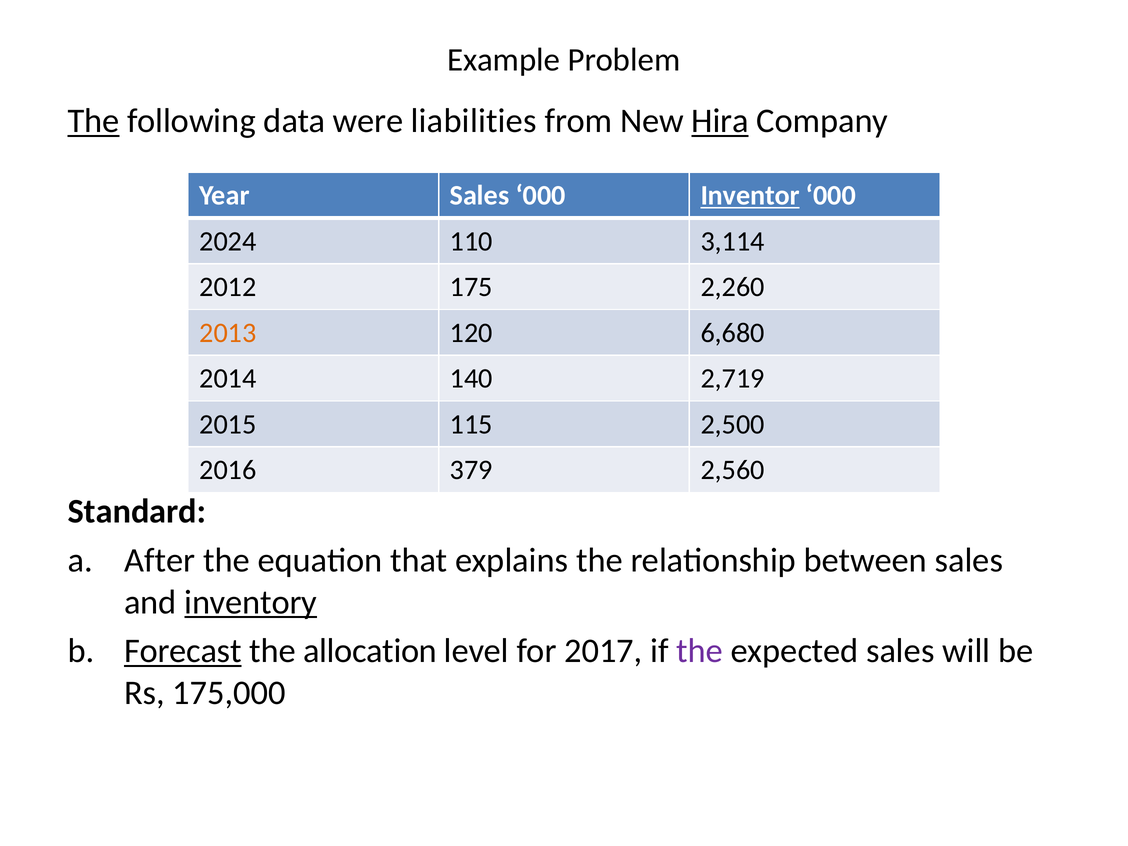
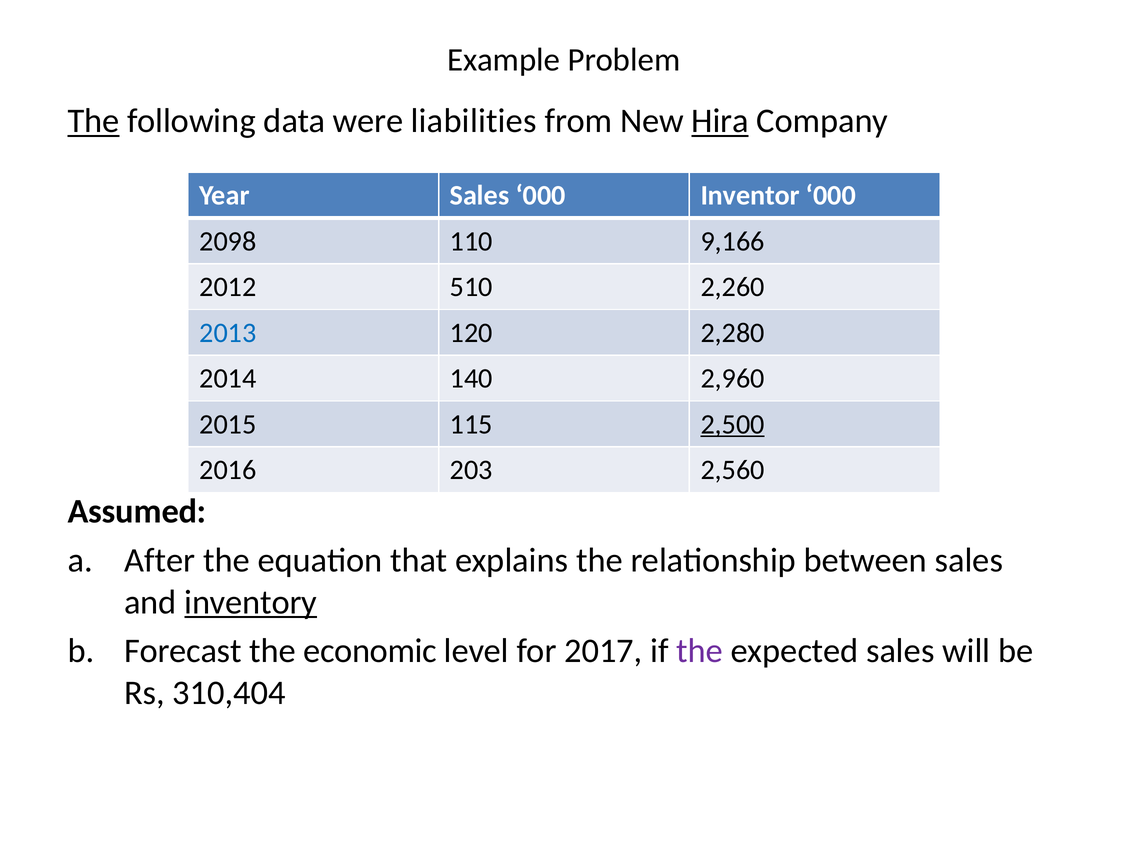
Inventor underline: present -> none (750, 196)
2024: 2024 -> 2098 (228, 241)
3,114: 3,114 -> 9,166 (733, 241)
175: 175 -> 510 (471, 287)
2013 colour: orange -> blue (228, 333)
6,680: 6,680 -> 2,280 (733, 333)
2,719: 2,719 -> 2,960 (733, 379)
2,500 underline: none -> present (733, 424)
379: 379 -> 203 (471, 470)
Standard: Standard -> Assumed (137, 511)
Forecast underline: present -> none (183, 651)
allocation: allocation -> economic (370, 651)
175,000: 175,000 -> 310,404 (229, 693)
